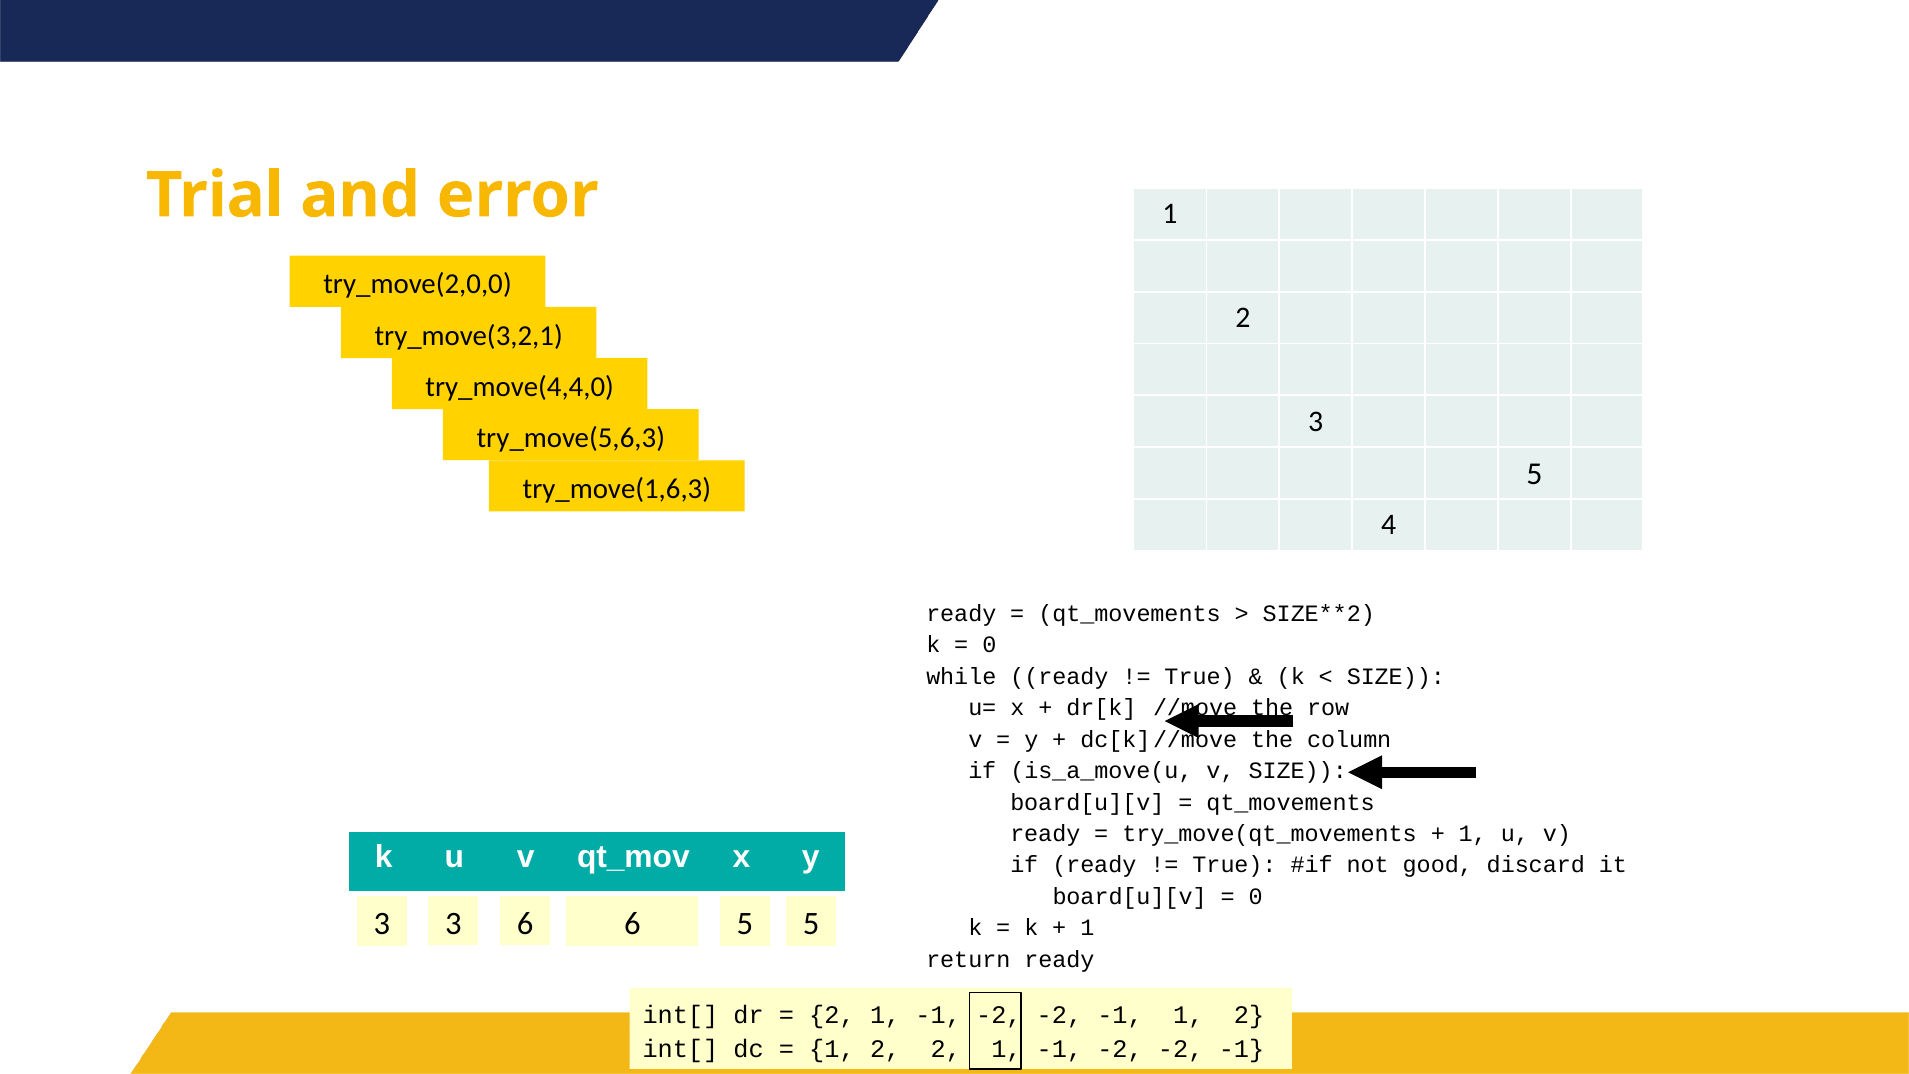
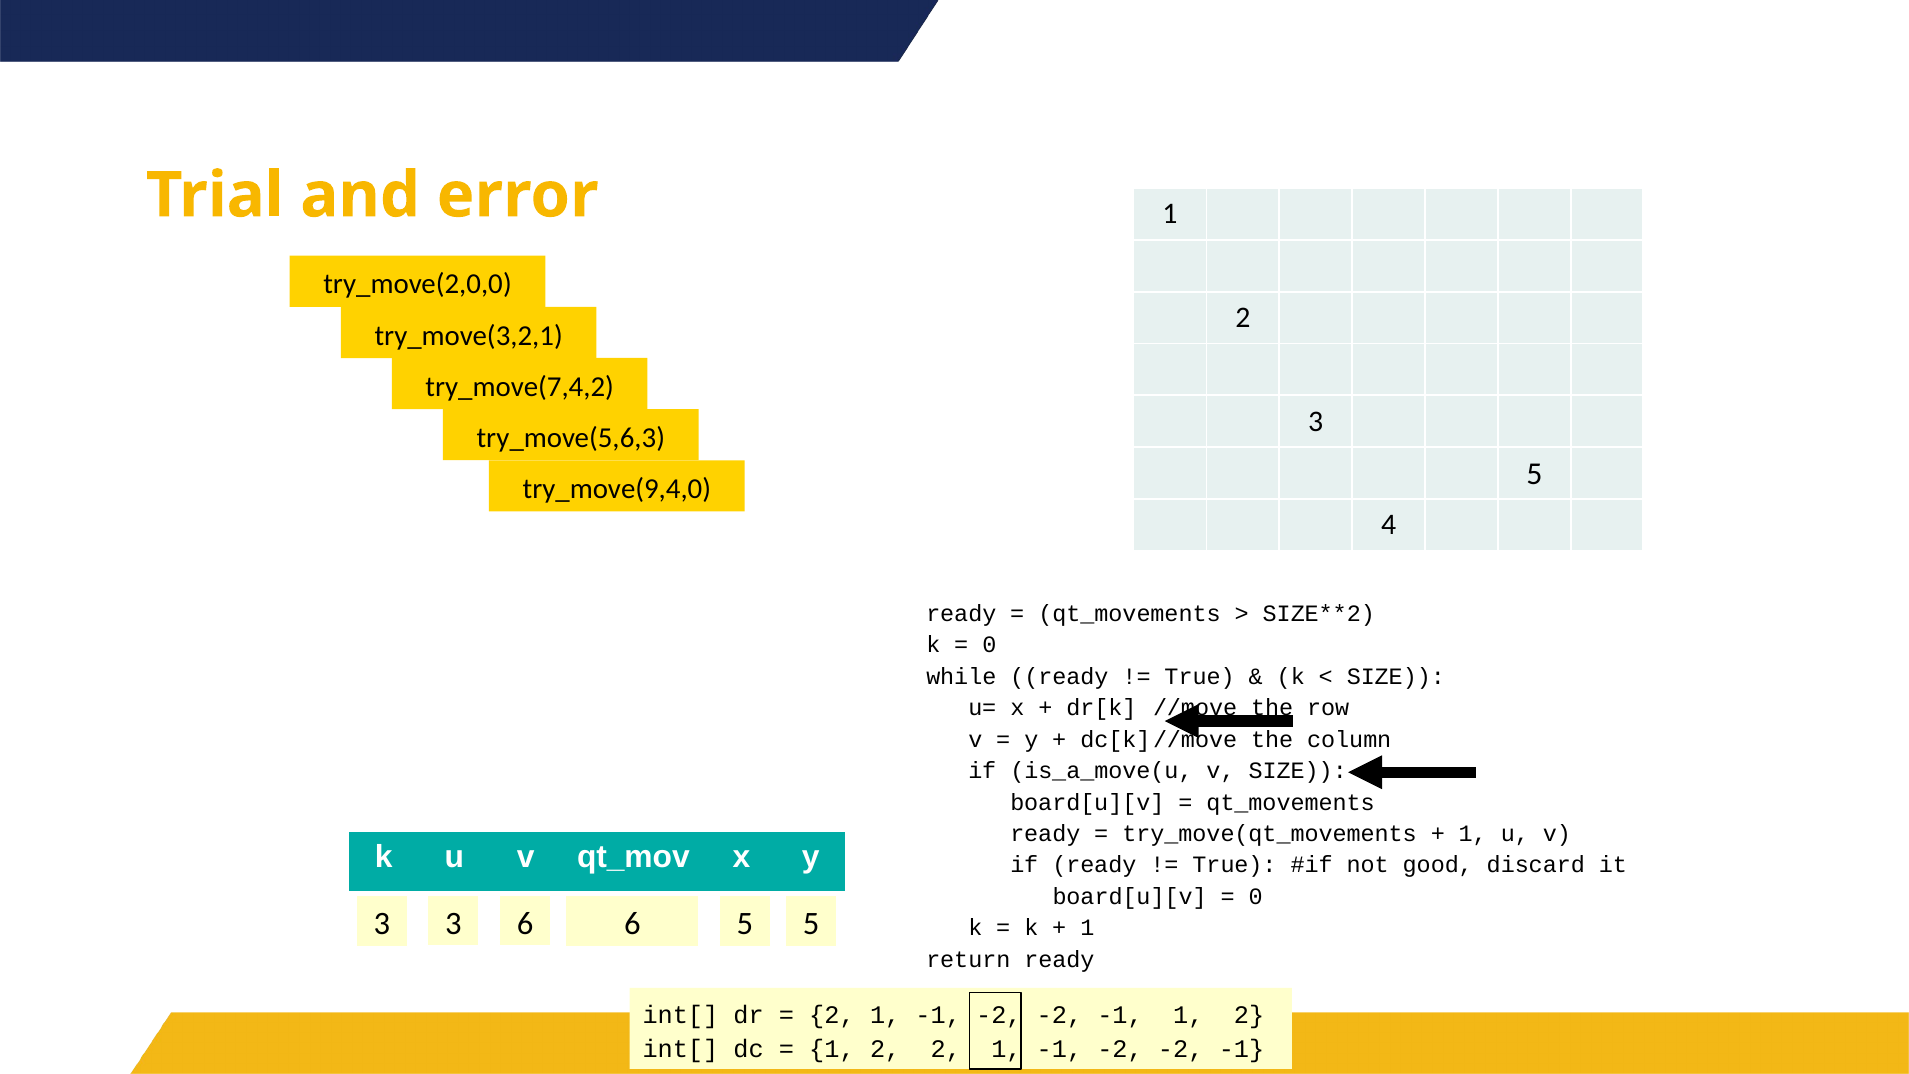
try_move(4,4,0: try_move(4,4,0 -> try_move(7,4,2 (520, 386)
try_move(1,6,3: try_move(1,6,3 -> try_move(9,4,0 (617, 489)
